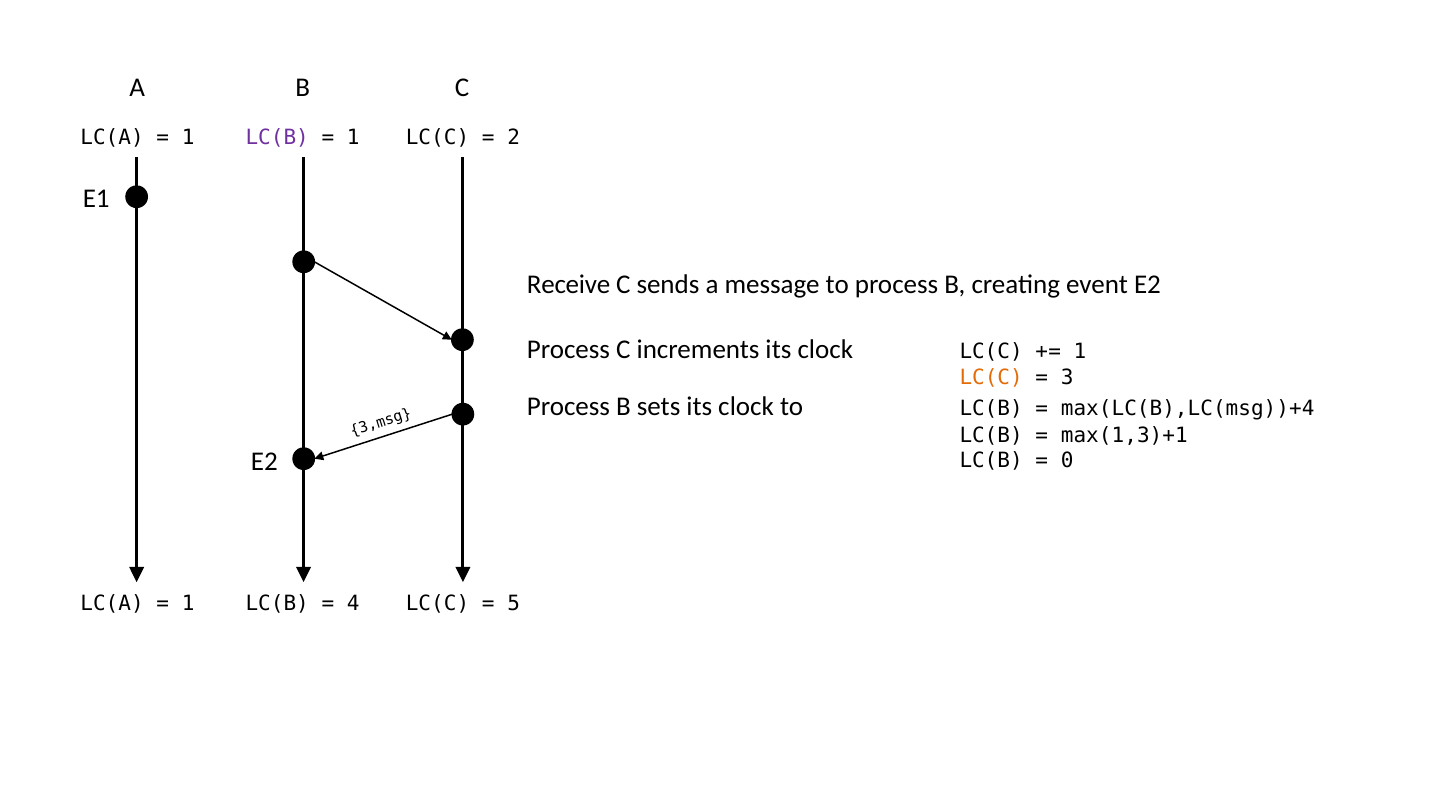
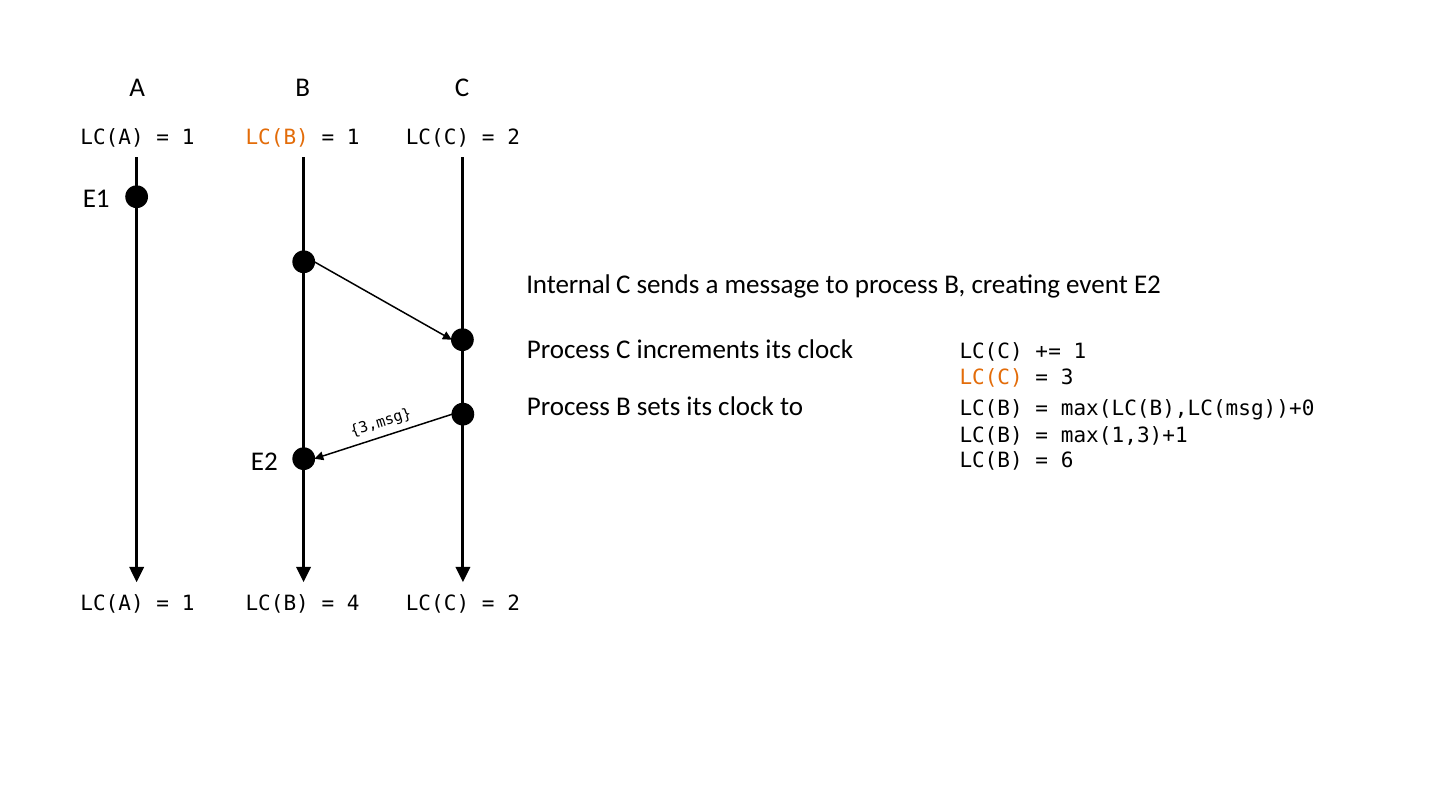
LC(B colour: purple -> orange (277, 138)
Receive: Receive -> Internal (569, 285)
max(LC(B),LC(msg))+4: max(LC(B),LC(msg))+4 -> max(LC(B),LC(msg))+0 (1188, 409)
0: 0 -> 6 (1067, 461)
5: 5 -> 2 (514, 603)
